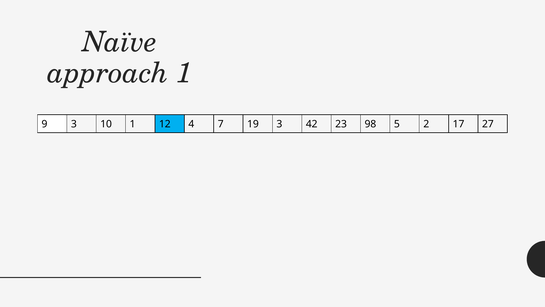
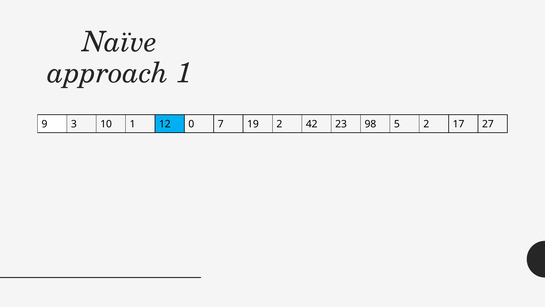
4: 4 -> 0 (191, 124)
19 3: 3 -> 2 (279, 124)
